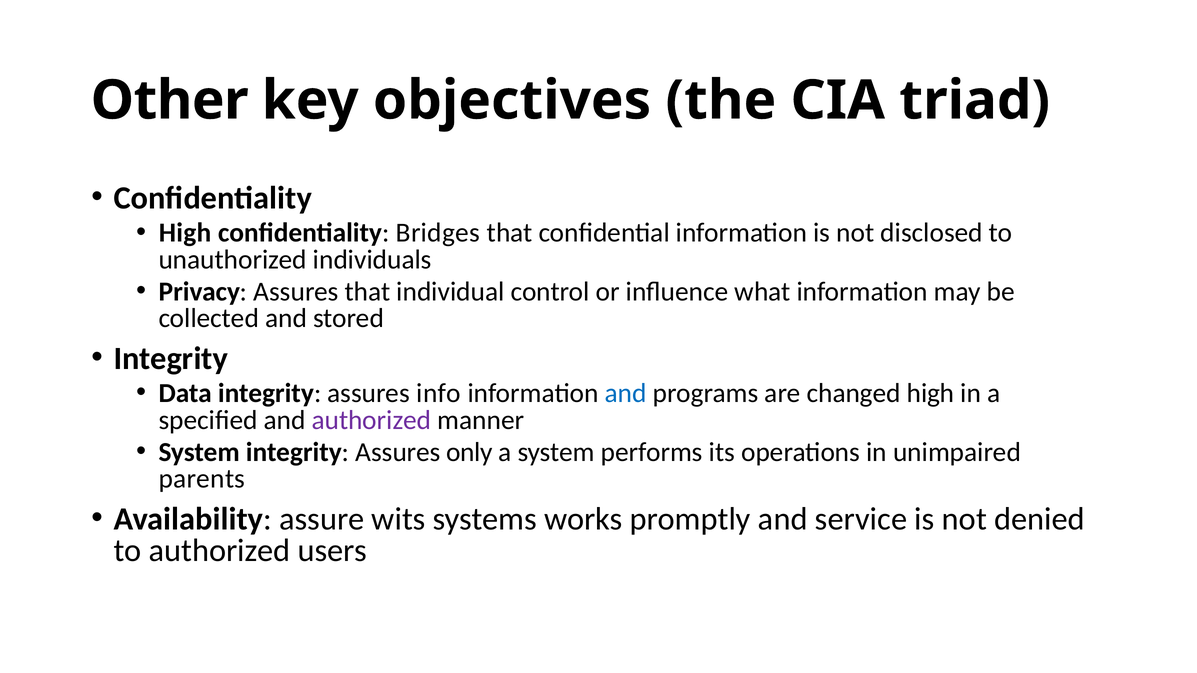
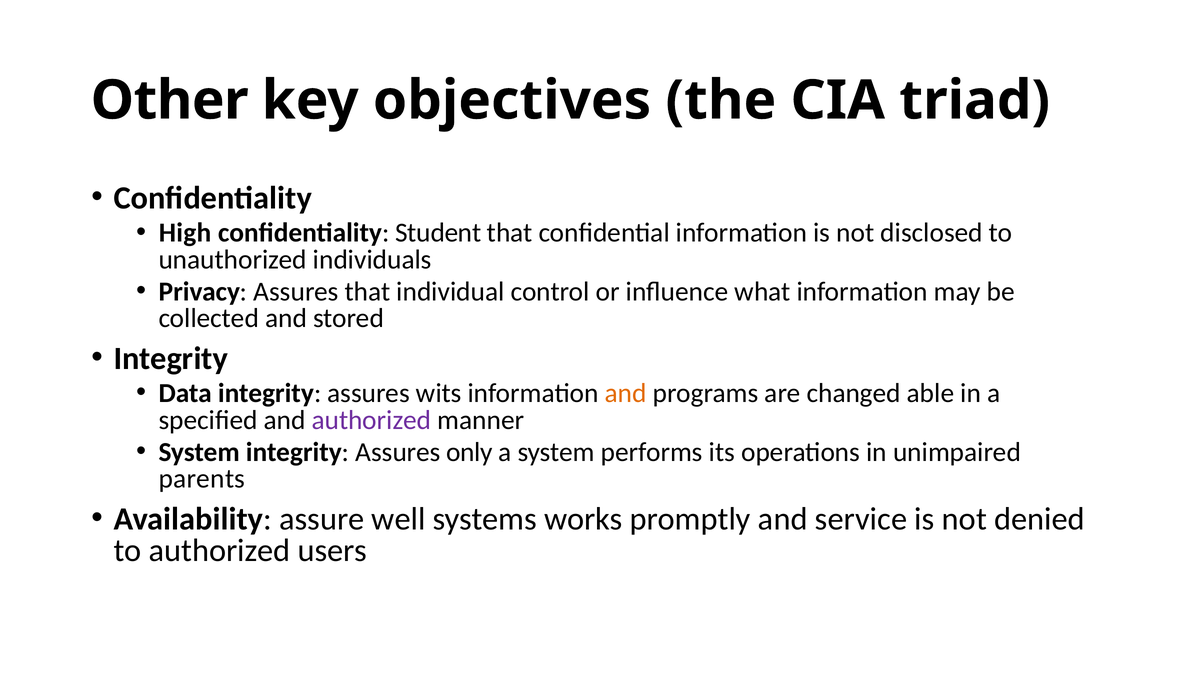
Bridges: Bridges -> Student (438, 233)
info: info -> wits (439, 394)
and colour: blue -> orange (626, 394)
changed high: high -> able (931, 394)
wits: wits -> well (398, 519)
